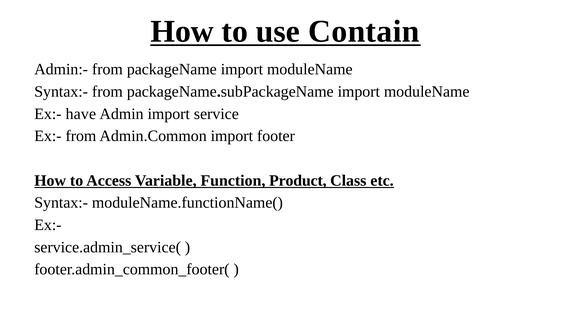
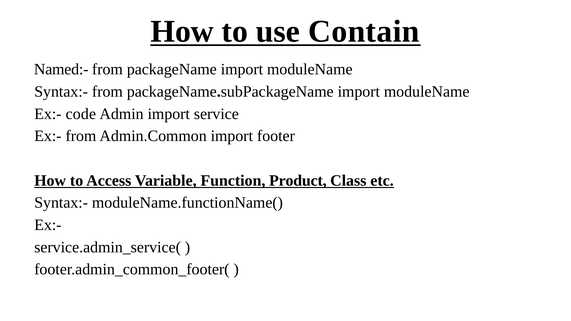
Admin:-: Admin:- -> Named:- (61, 69)
have: have -> code (81, 114)
